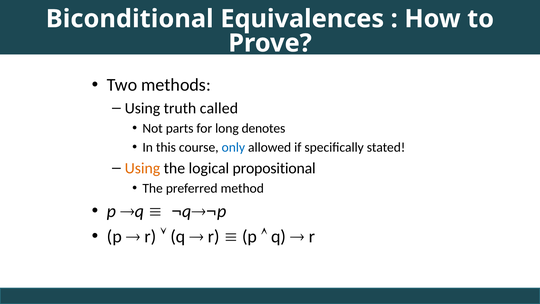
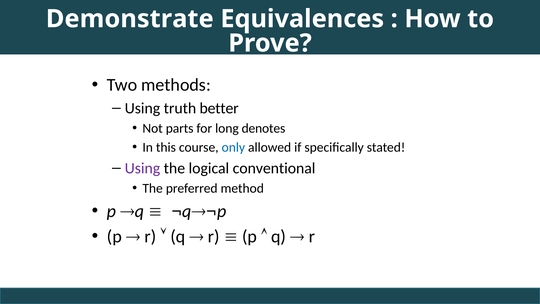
Biconditional: Biconditional -> Demonstrate (130, 19)
called: called -> better (219, 108)
Using colour: orange -> purple (142, 168)
propositional: propositional -> conventional (274, 168)
